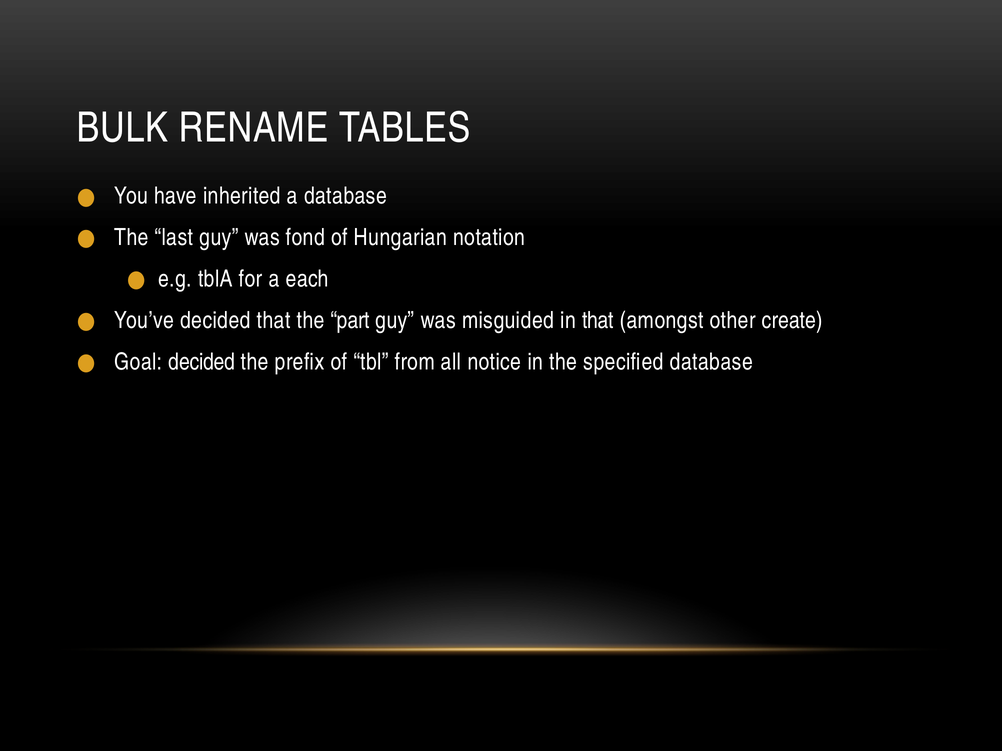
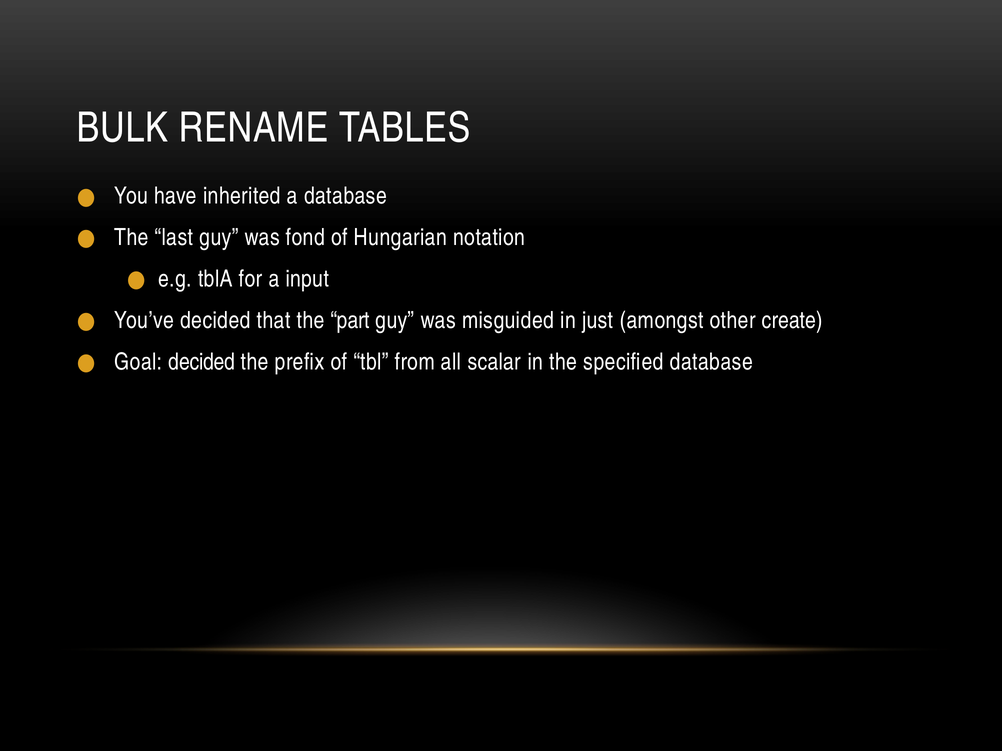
each: each -> input (307, 279)
in that: that -> just (598, 321)
notice: notice -> scalar (494, 362)
